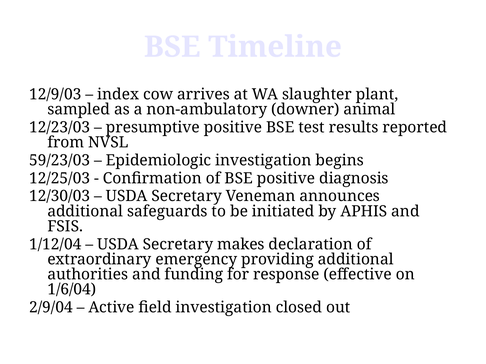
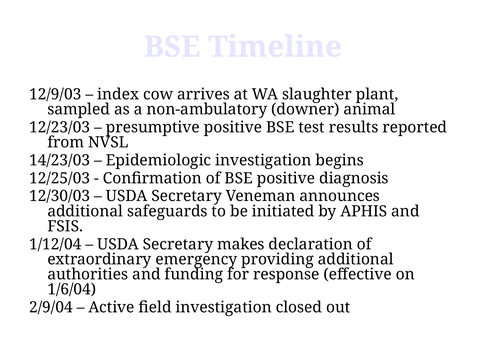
59/23/03: 59/23/03 -> 14/23/03 (60, 161)
